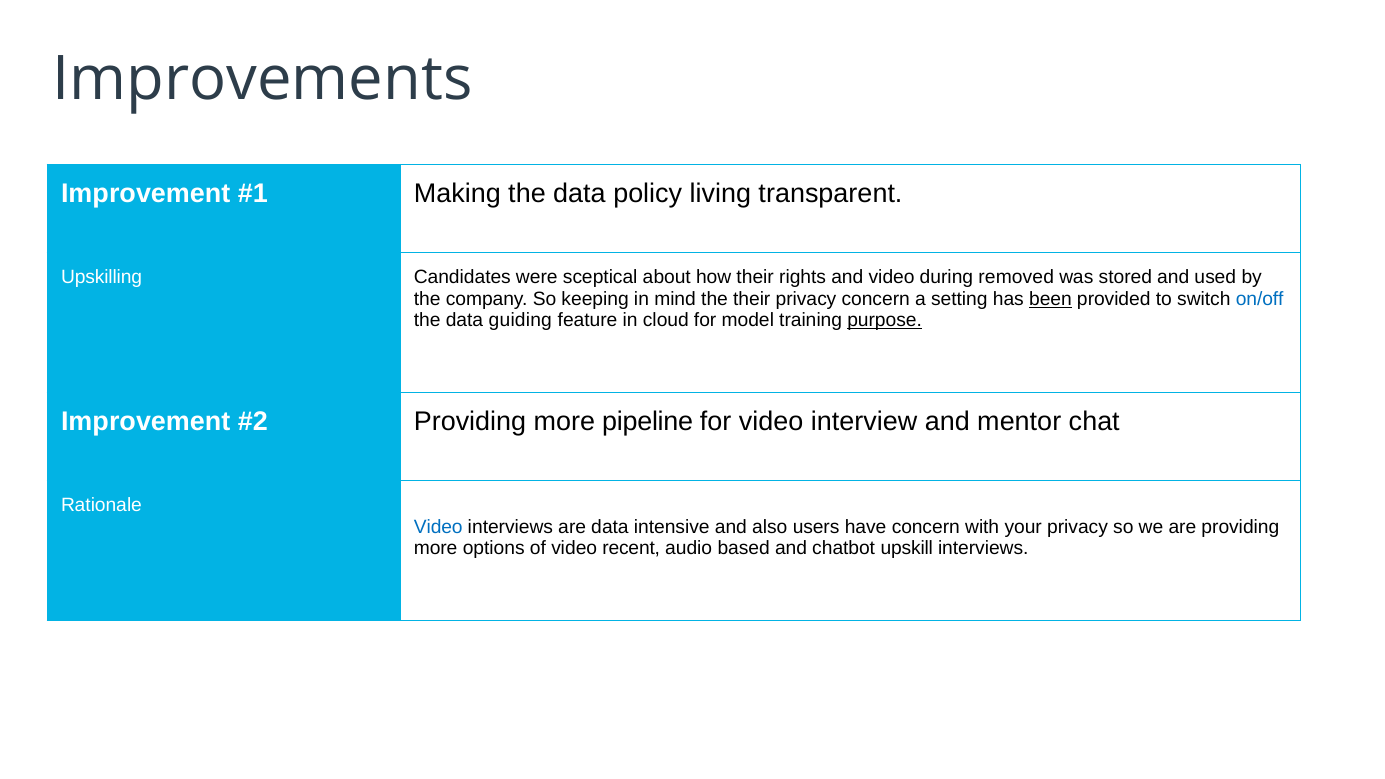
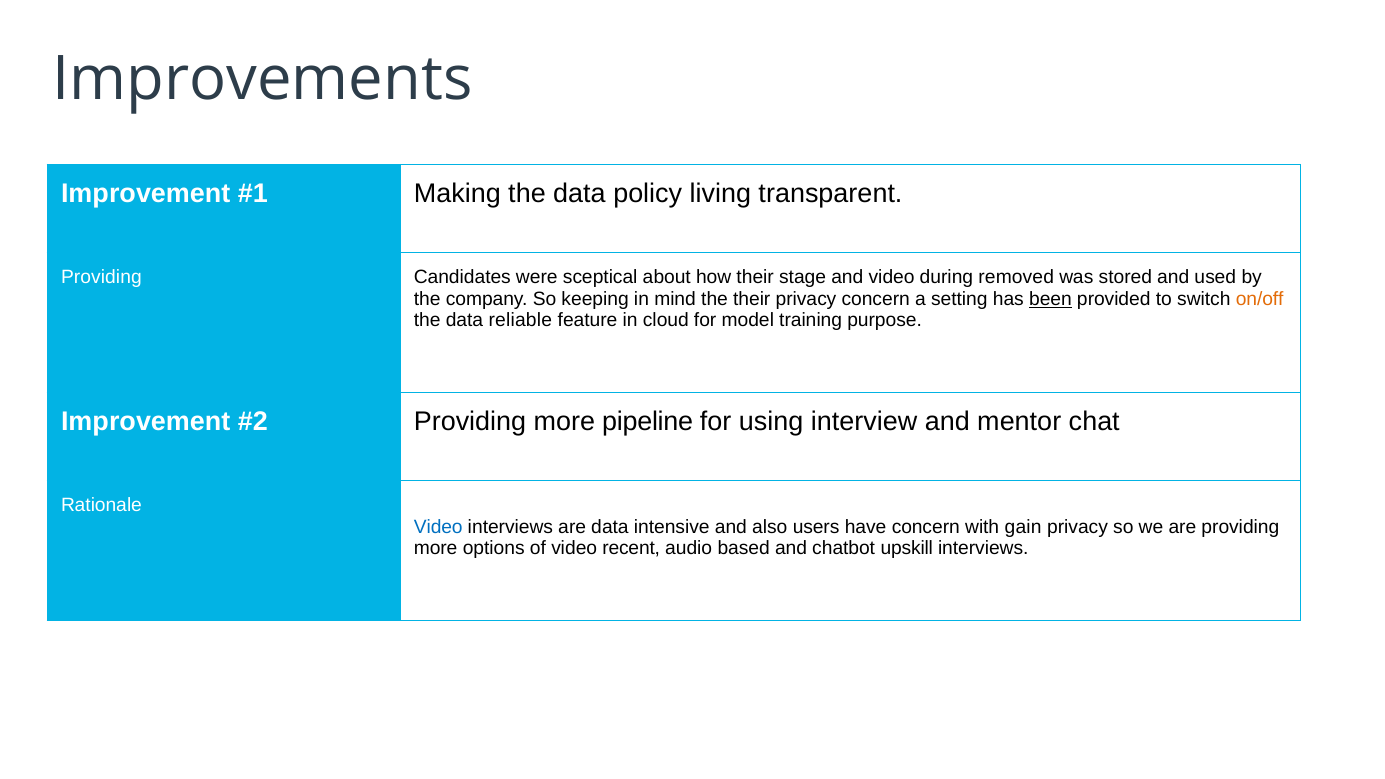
Upskilling: Upskilling -> Providing (101, 277)
rights: rights -> stage (803, 277)
on/off colour: blue -> orange (1260, 299)
guiding: guiding -> reliable (520, 320)
purpose underline: present -> none (885, 320)
for video: video -> using (771, 422)
your: your -> gain (1023, 527)
